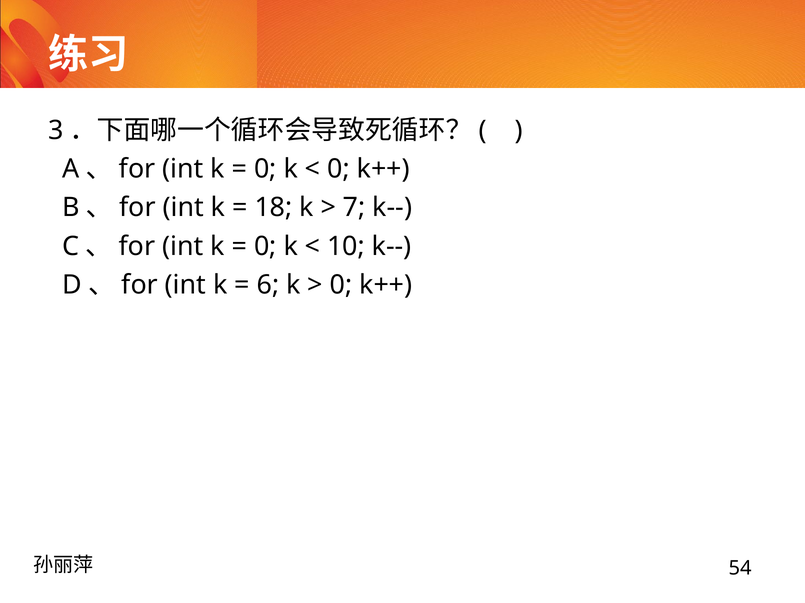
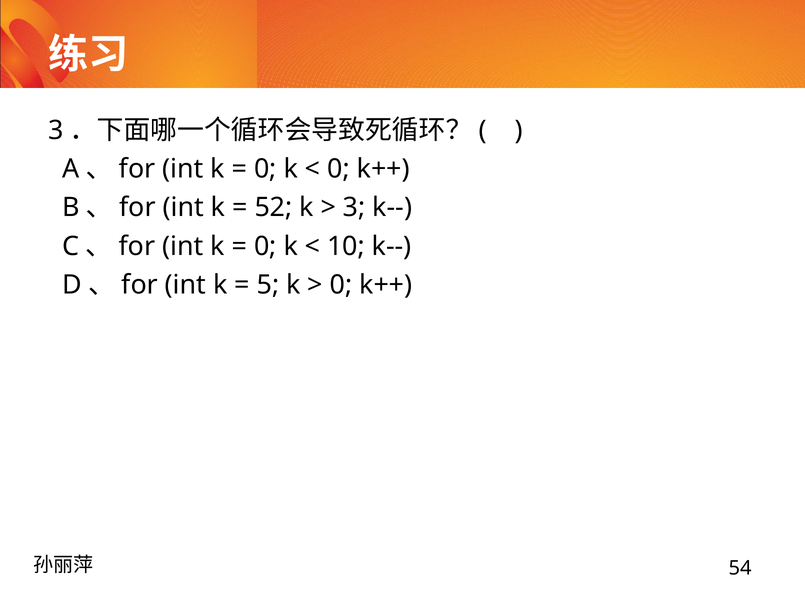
18: 18 -> 52 (273, 208)
7: 7 -> 3 (354, 208)
6: 6 -> 5 (268, 285)
